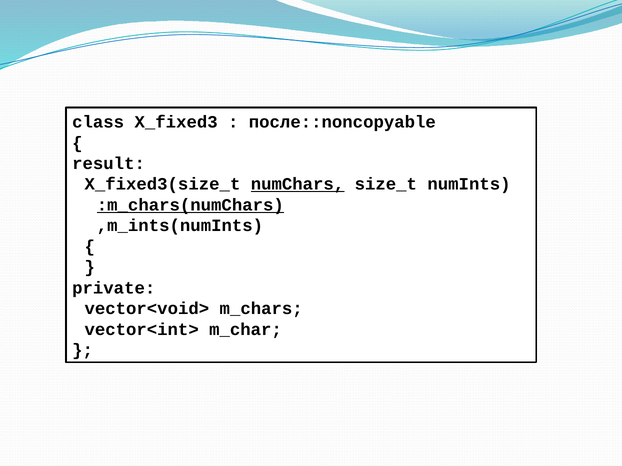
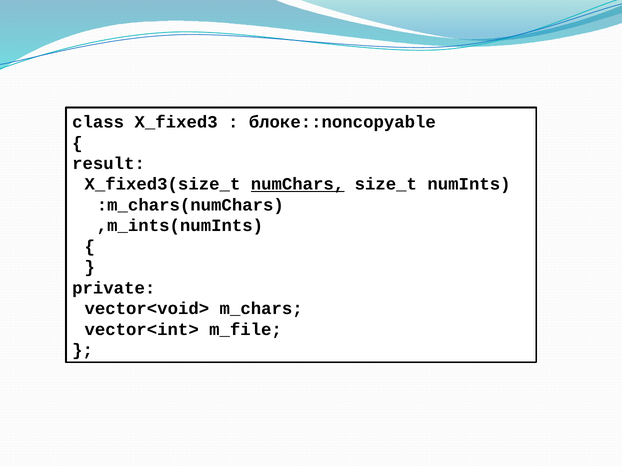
после::noncopyable: после::noncopyable -> блоке::noncopyable (342, 122)
:m_chars(numChars underline: present -> none (190, 205)
m_char: m_char -> m_file (246, 330)
